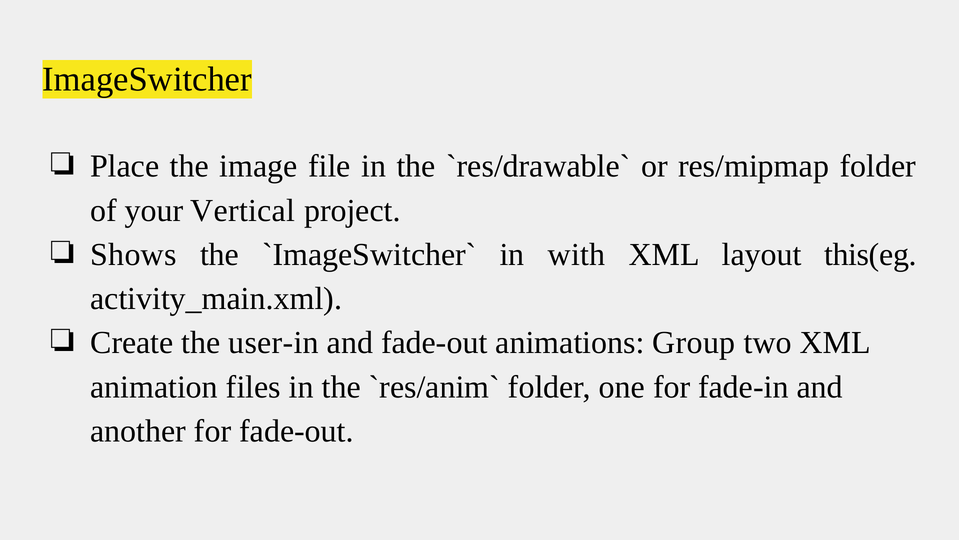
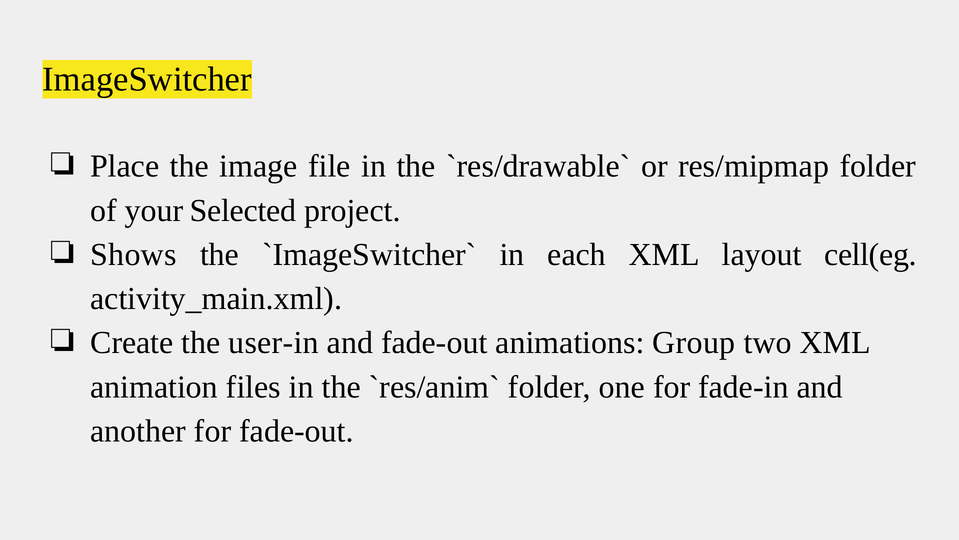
Vertical: Vertical -> Selected (243, 210)
with: with -> each (577, 254)
this(eg: this(eg -> cell(eg (870, 254)
